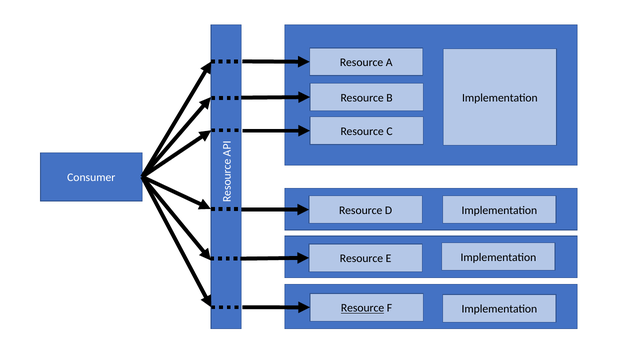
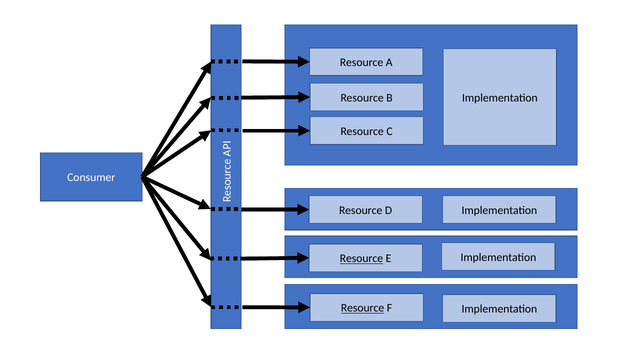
Resource underline: none -> present (361, 259)
